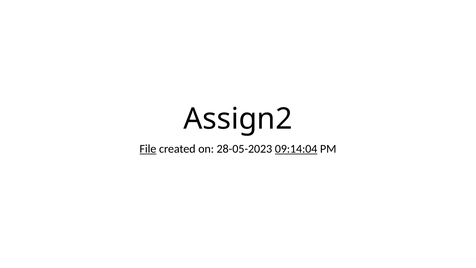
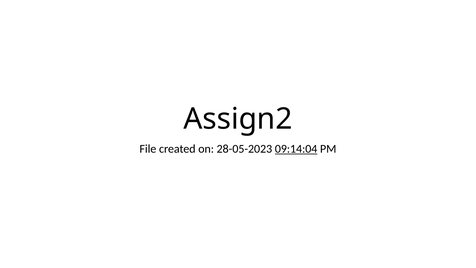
File underline: present -> none (148, 149)
